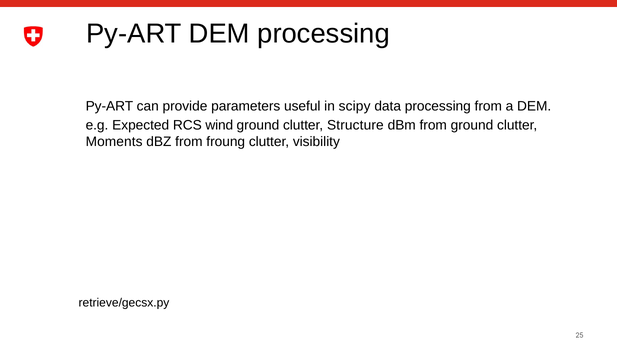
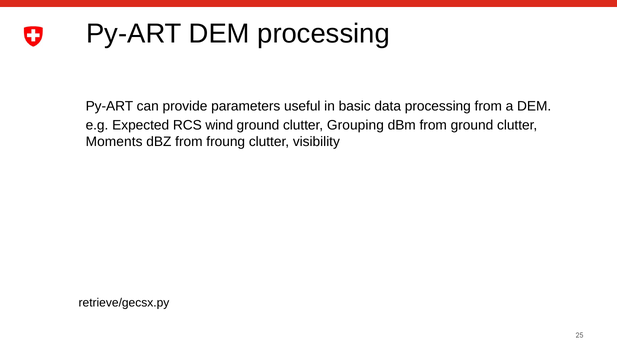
scipy: scipy -> basic (355, 106)
Structure: Structure -> Grouping (355, 125)
